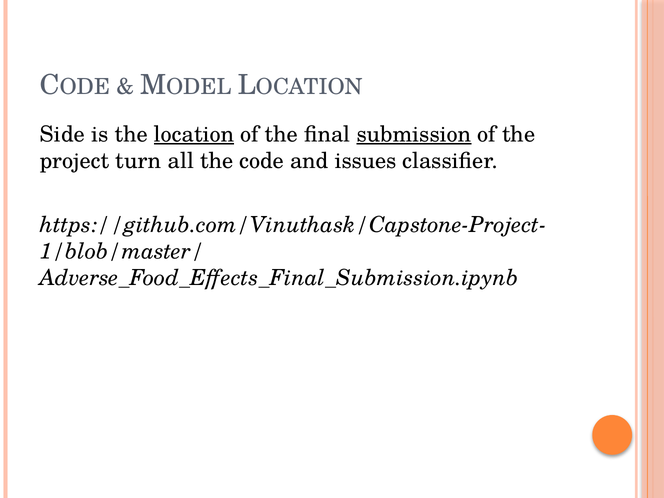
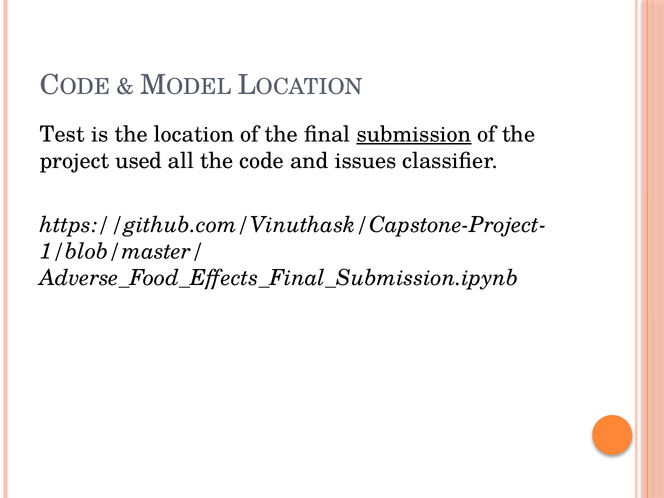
Side: Side -> Test (62, 134)
location underline: present -> none (194, 134)
turn: turn -> used (139, 161)
